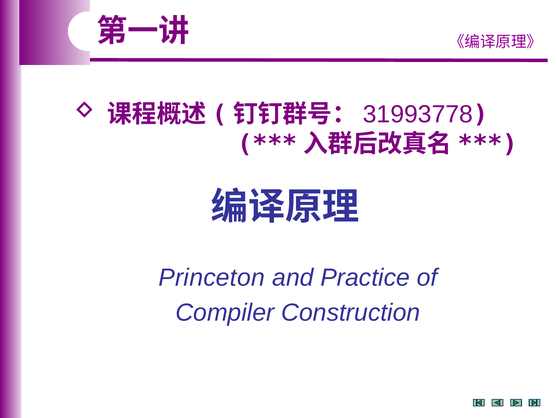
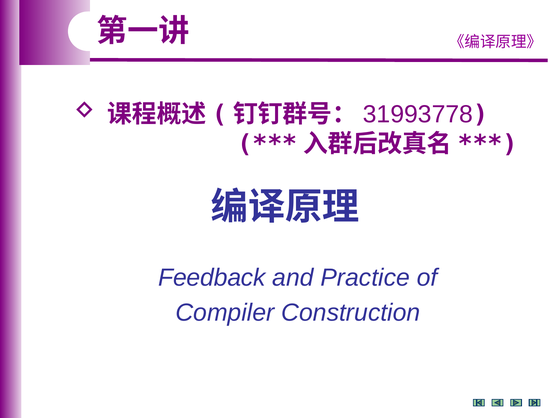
Princeton: Princeton -> Feedback (212, 277)
